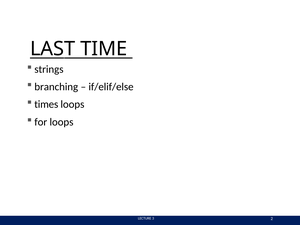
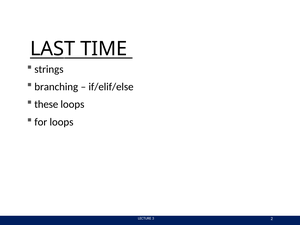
times: times -> these (46, 104)
